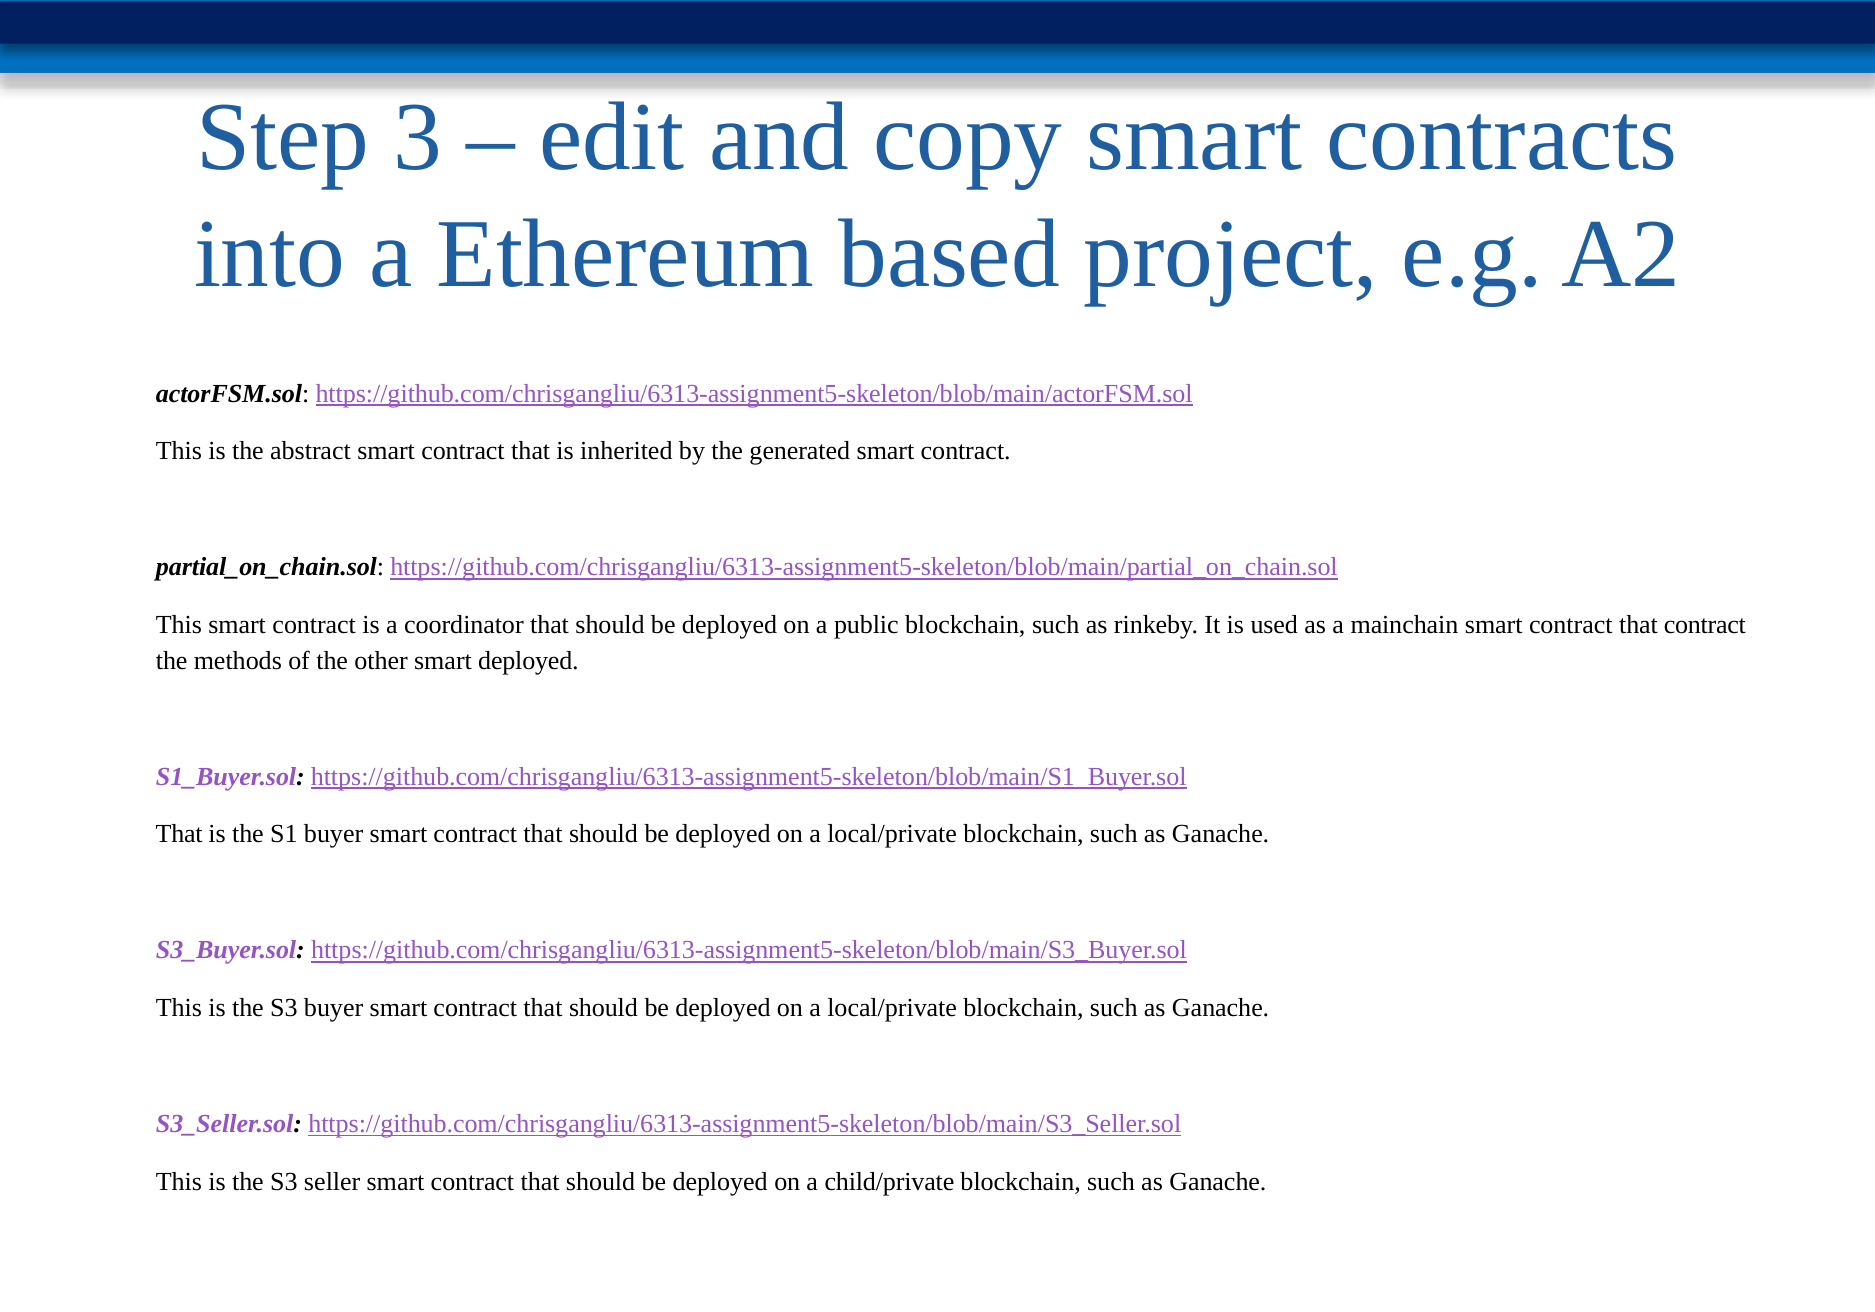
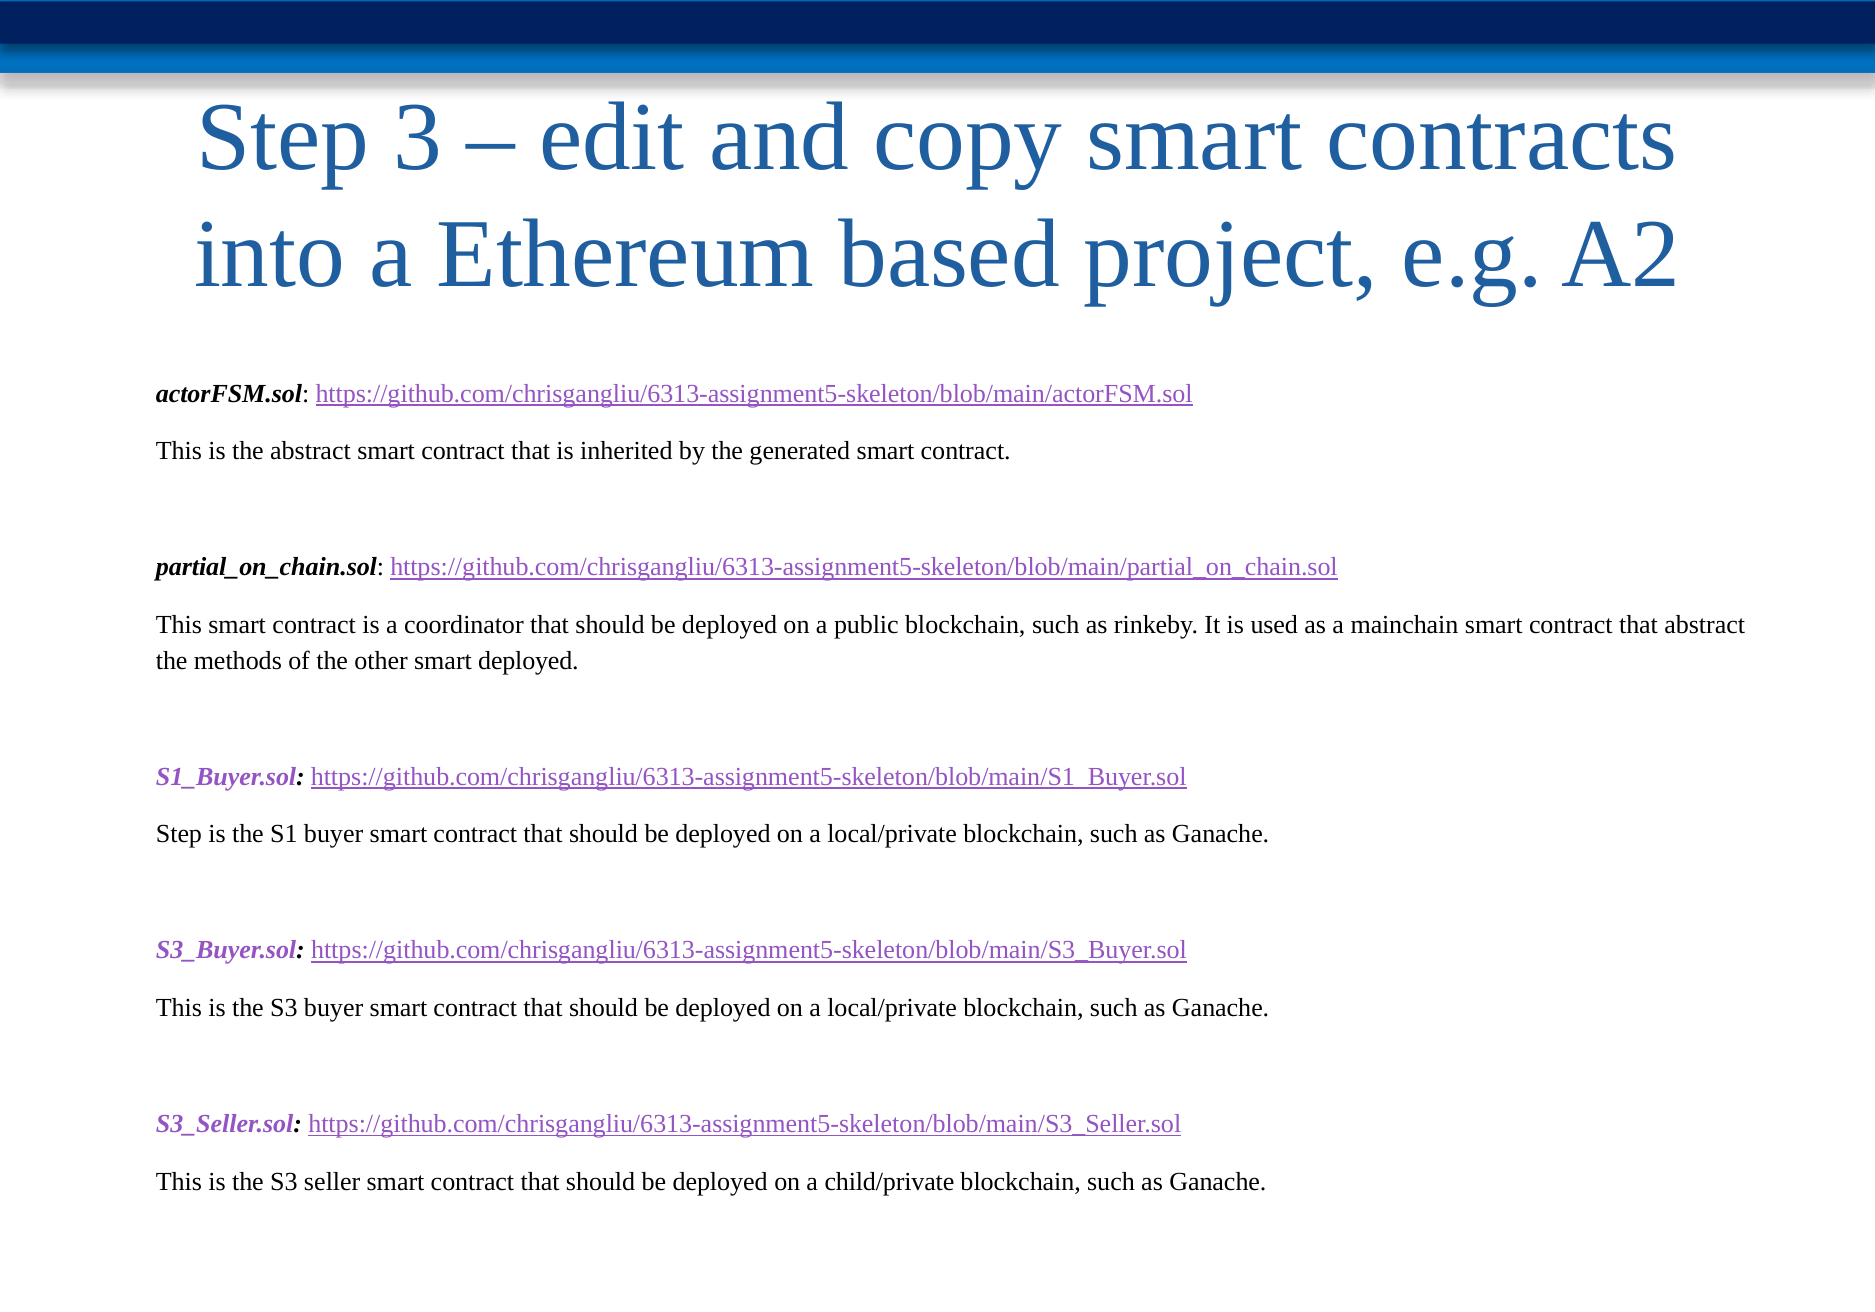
that contract: contract -> abstract (1705, 625)
That: That -> Step (179, 835)
